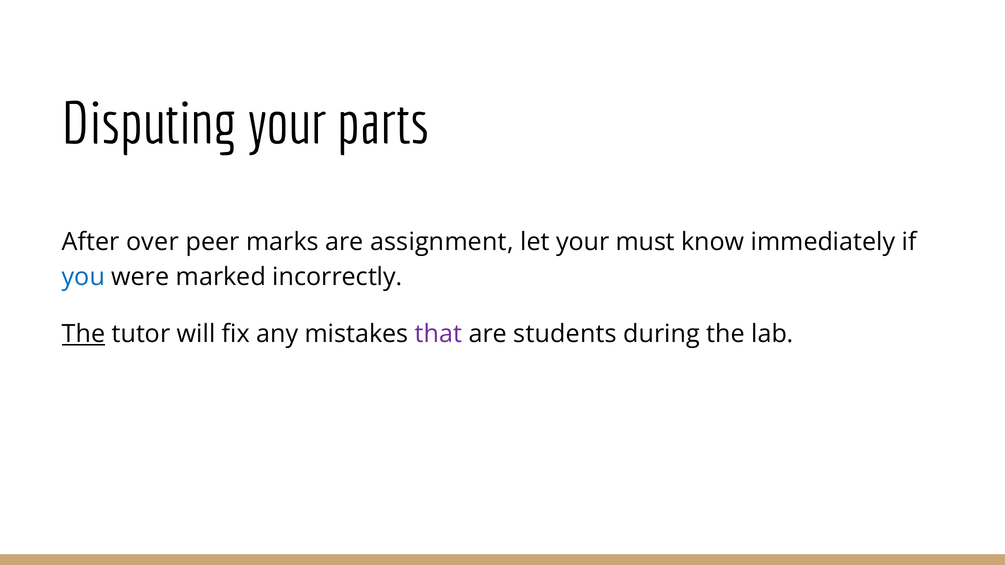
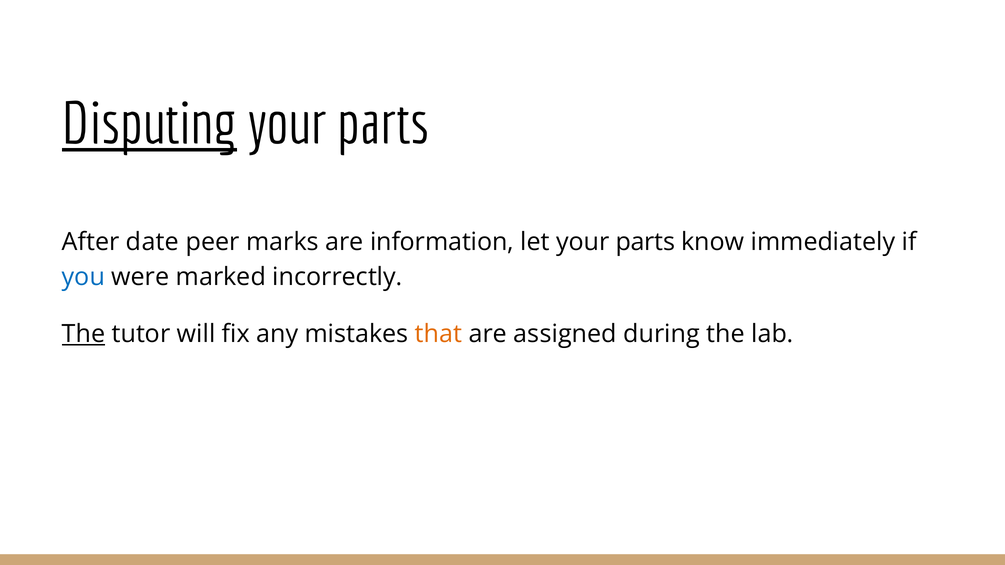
Disputing underline: none -> present (149, 124)
over: over -> date (153, 242)
assignment: assignment -> information (442, 242)
let your must: must -> parts (645, 242)
that colour: purple -> orange (438, 334)
students: students -> assigned (565, 334)
